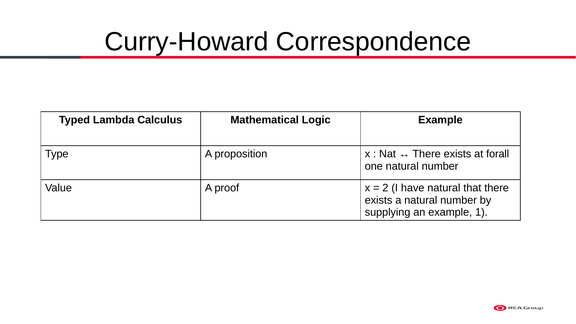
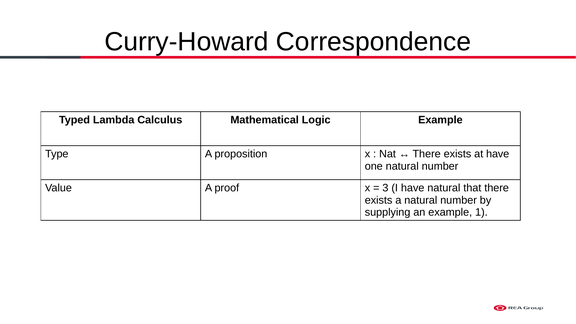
at forall: forall -> have (498, 154)
2: 2 -> 3 (385, 188)
